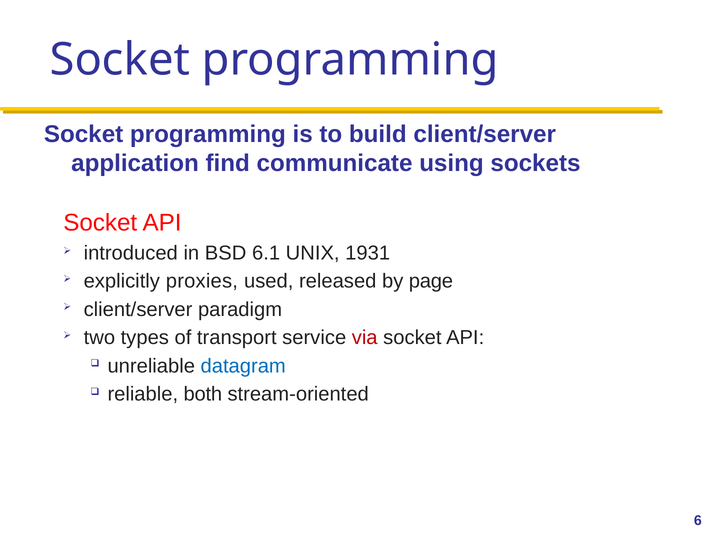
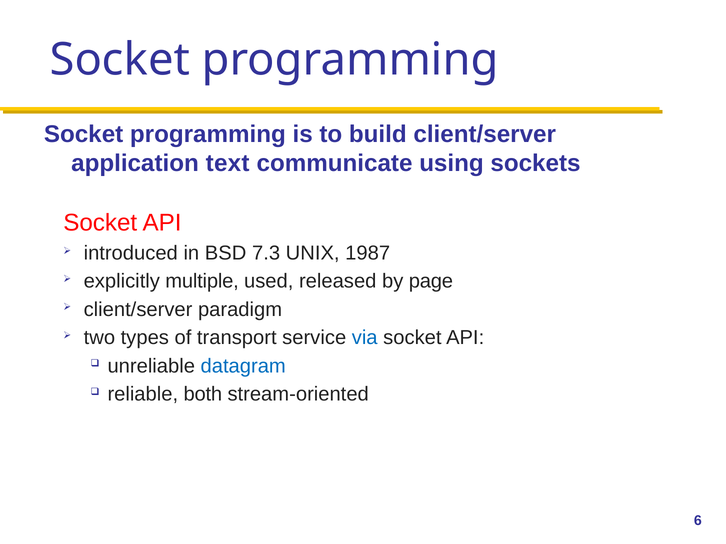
find: find -> text (228, 163)
6.1: 6.1 -> 7.3 (266, 253)
1931: 1931 -> 1987 (368, 253)
proxies: proxies -> multiple (202, 282)
via colour: red -> blue (365, 338)
